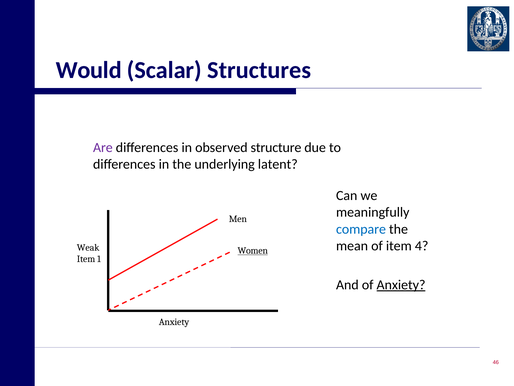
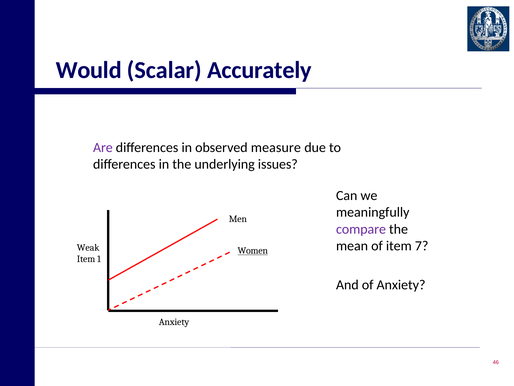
Structures: Structures -> Accurately (259, 70)
structure: structure -> measure (276, 147)
latent: latent -> issues (278, 164)
compare colour: blue -> purple (361, 229)
4: 4 -> 7 (422, 246)
Anxiety underline: present -> none (401, 285)
